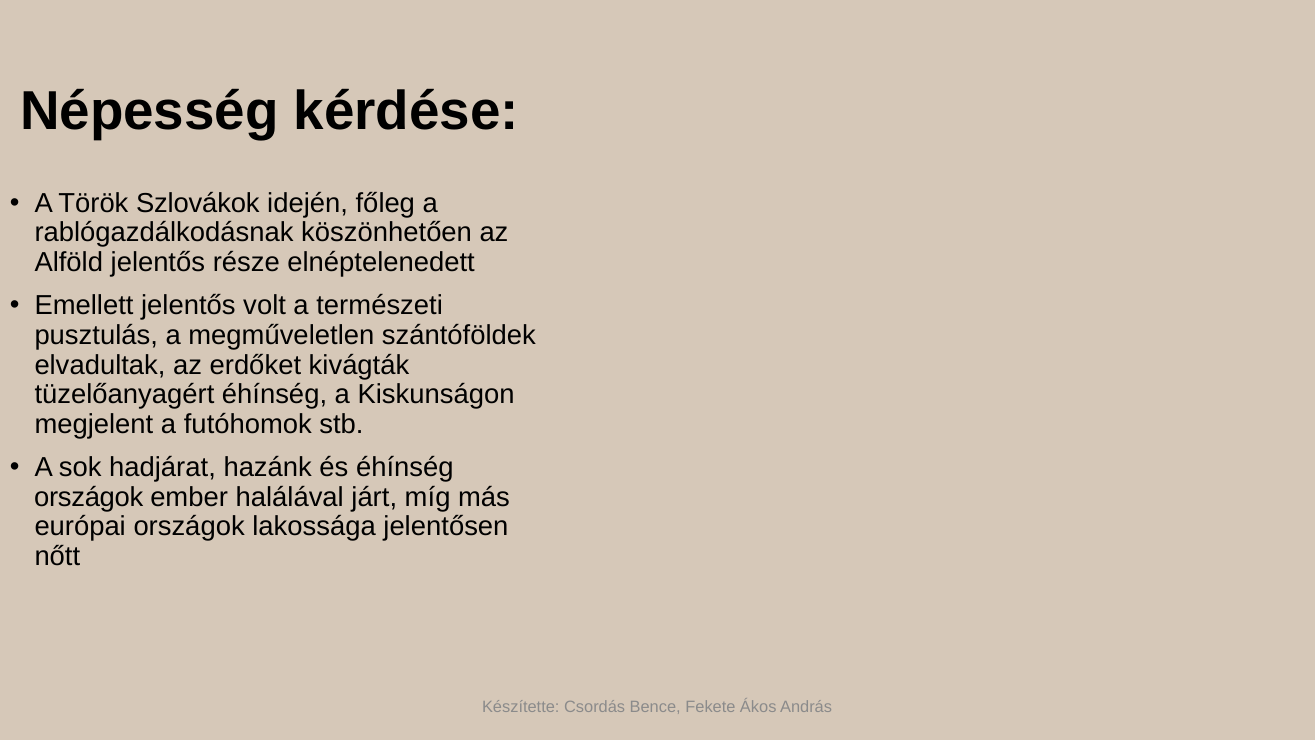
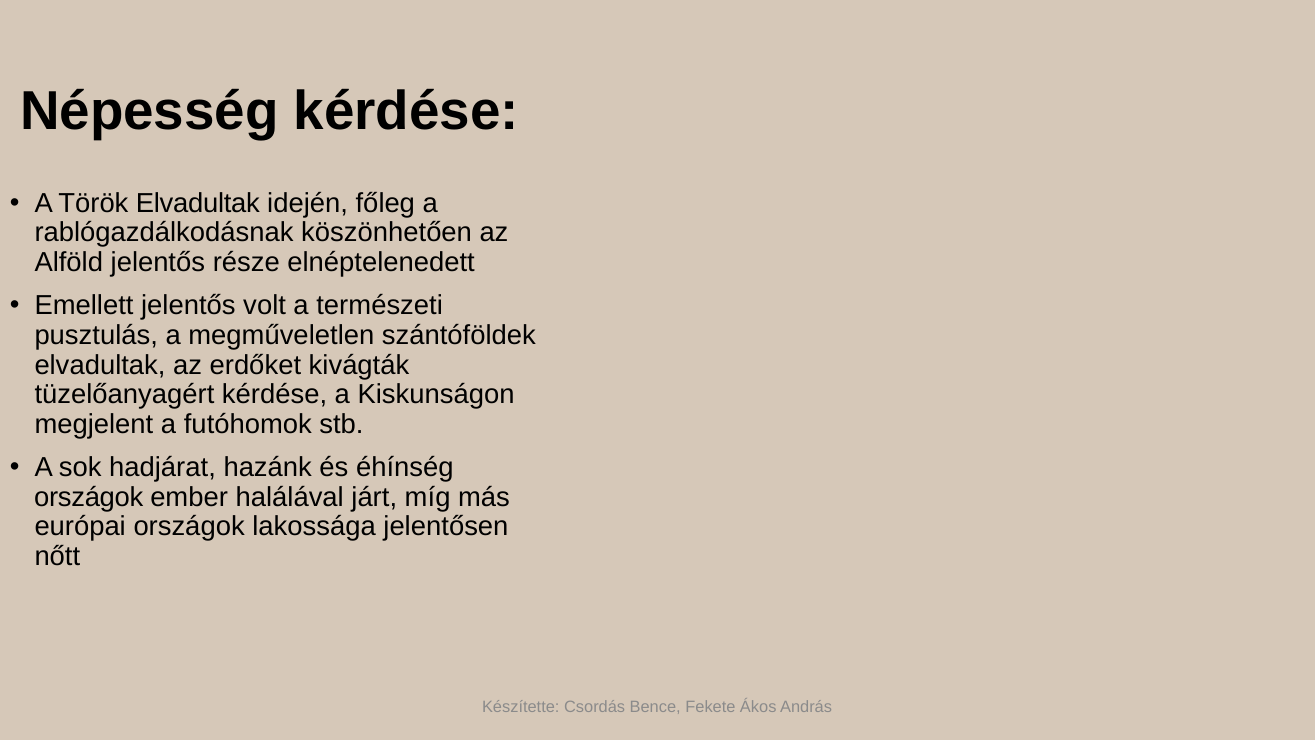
Török Szlovákok: Szlovákok -> Elvadultak (198, 203)
tüzelőanyagért éhínség: éhínség -> kérdése (274, 394)
